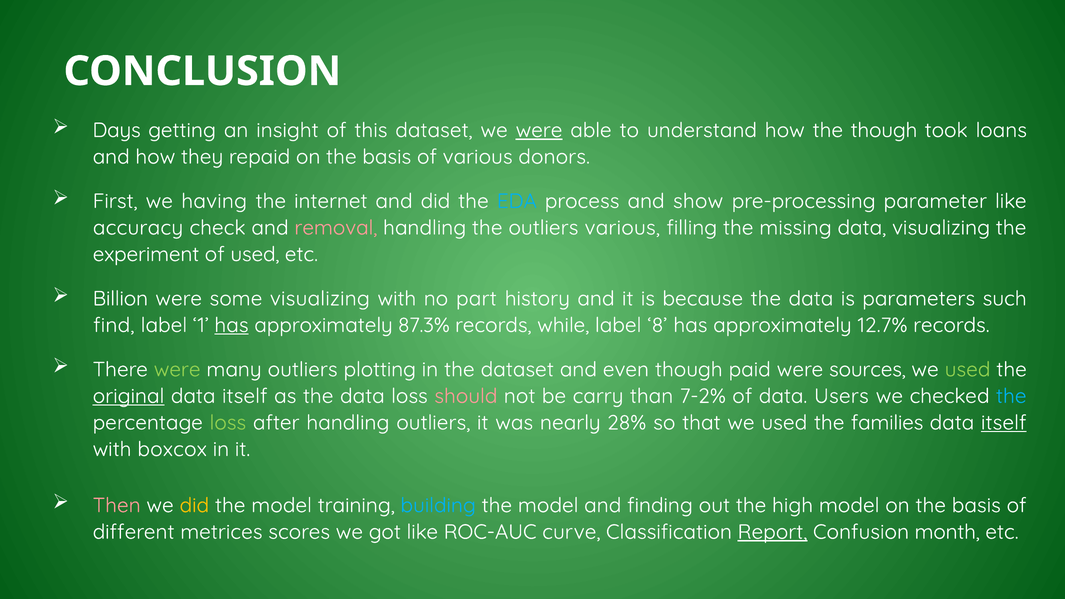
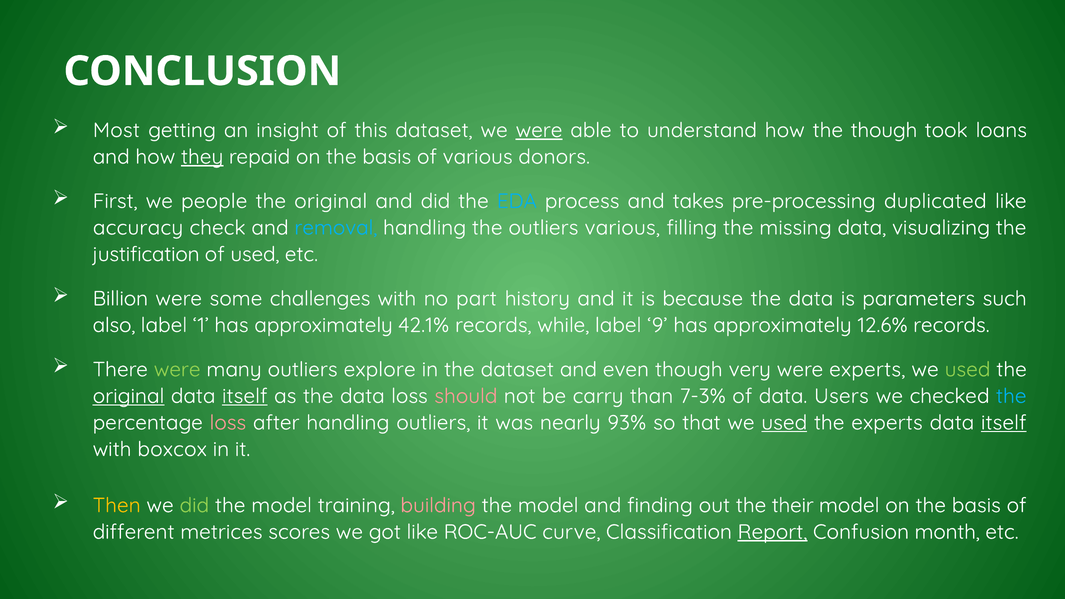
Days: Days -> Most (116, 130)
they underline: none -> present (202, 157)
having: having -> people (214, 201)
internet: internet -> original (331, 201)
show: show -> takes (698, 201)
parameter: parameter -> duplicated (935, 201)
removal colour: pink -> light blue (336, 228)
experiment: experiment -> justification (146, 254)
some visualizing: visualizing -> challenges (320, 299)
find: find -> also (114, 325)
has underline: present -> none (232, 325)
87.3%: 87.3% -> 42.1% (424, 325)
8: 8 -> 9 (657, 325)
12.7%: 12.7% -> 12.6% (882, 325)
plotting: plotting -> explore (380, 370)
paid: paid -> very (750, 370)
were sources: sources -> experts (867, 370)
itself underline: none -> present (245, 396)
7-2%: 7-2% -> 7-3% (703, 396)
loss colour: light green -> pink (228, 423)
28%: 28% -> 93% (627, 423)
used underline: none -> present (784, 423)
the families: families -> experts (887, 423)
Then colour: pink -> yellow (117, 505)
did colour: yellow -> light green (194, 505)
building colour: light blue -> pink (438, 505)
high: high -> their (793, 505)
